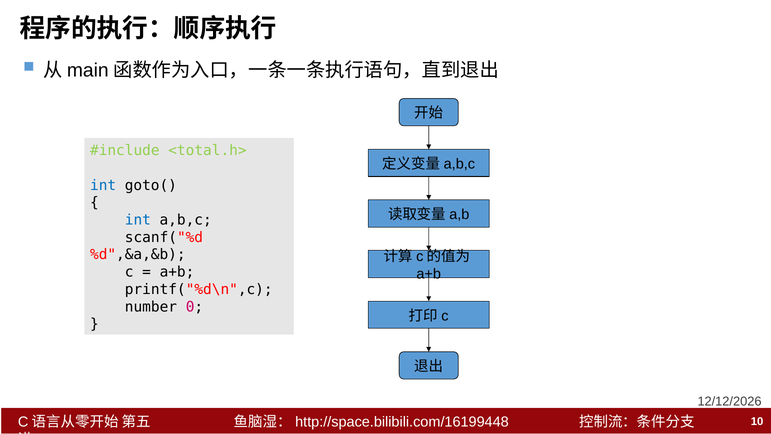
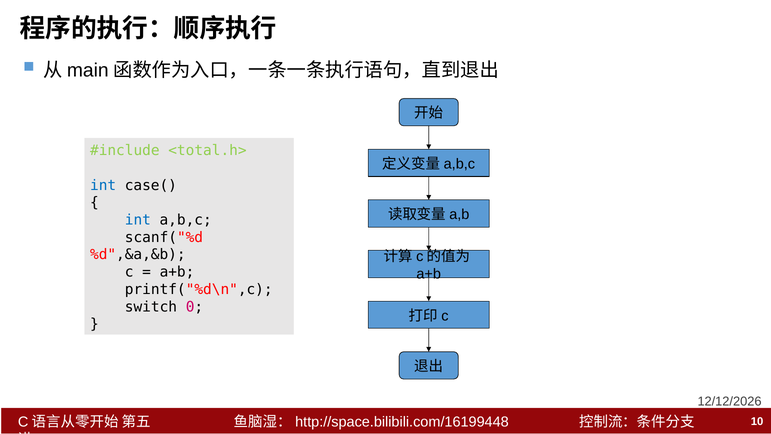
goto(: goto( -> case( (151, 185)
number: number -> switch (151, 307)
